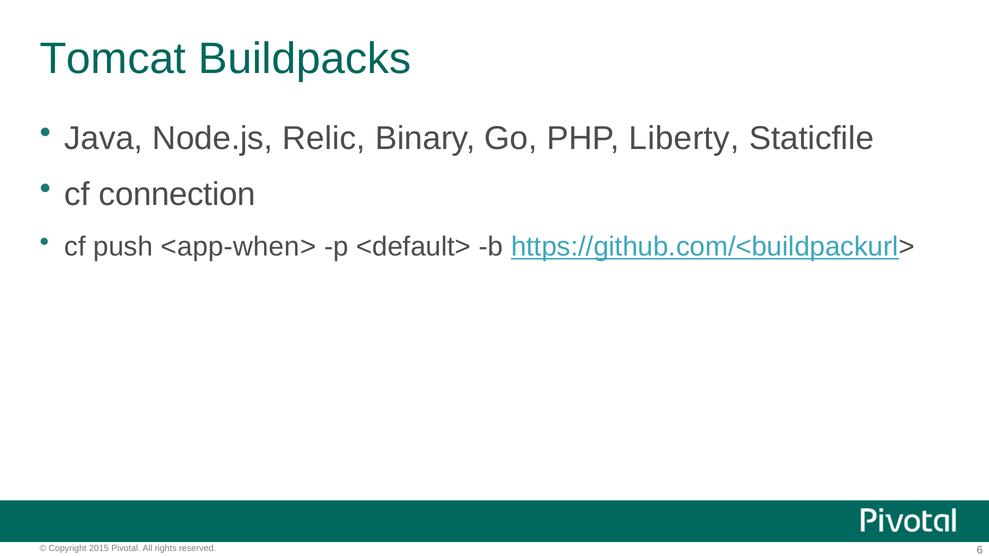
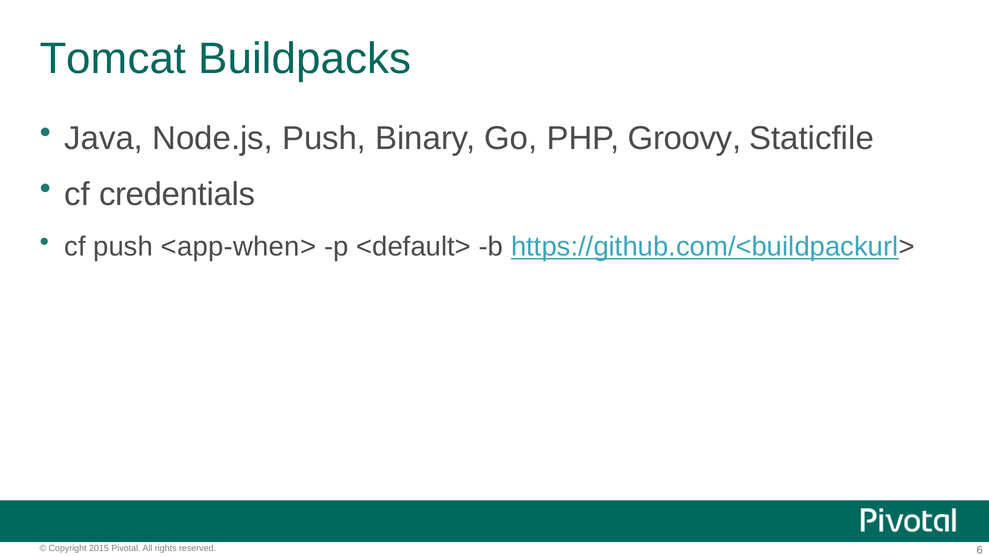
Node.js Relic: Relic -> Push (324, 138)
Liberty: Liberty -> Groovy (684, 138)
connection: connection -> credentials (177, 194)
